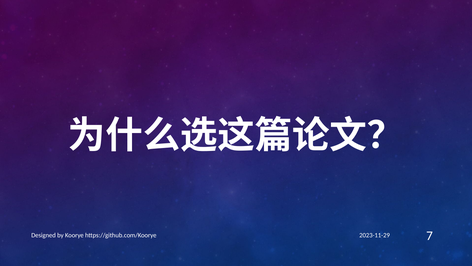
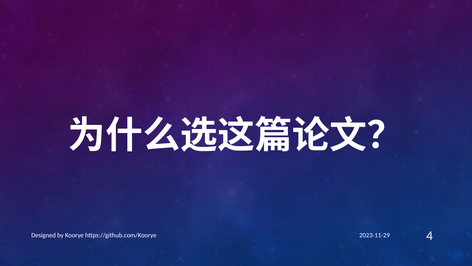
7: 7 -> 4 (430, 235)
